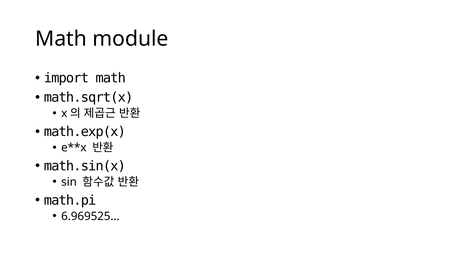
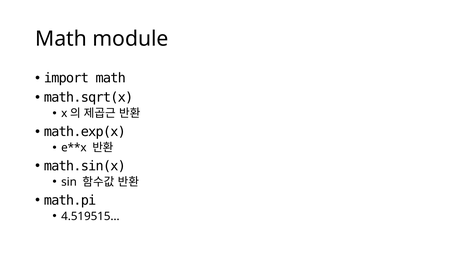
6.969525…: 6.969525… -> 4.519515… (90, 216)
